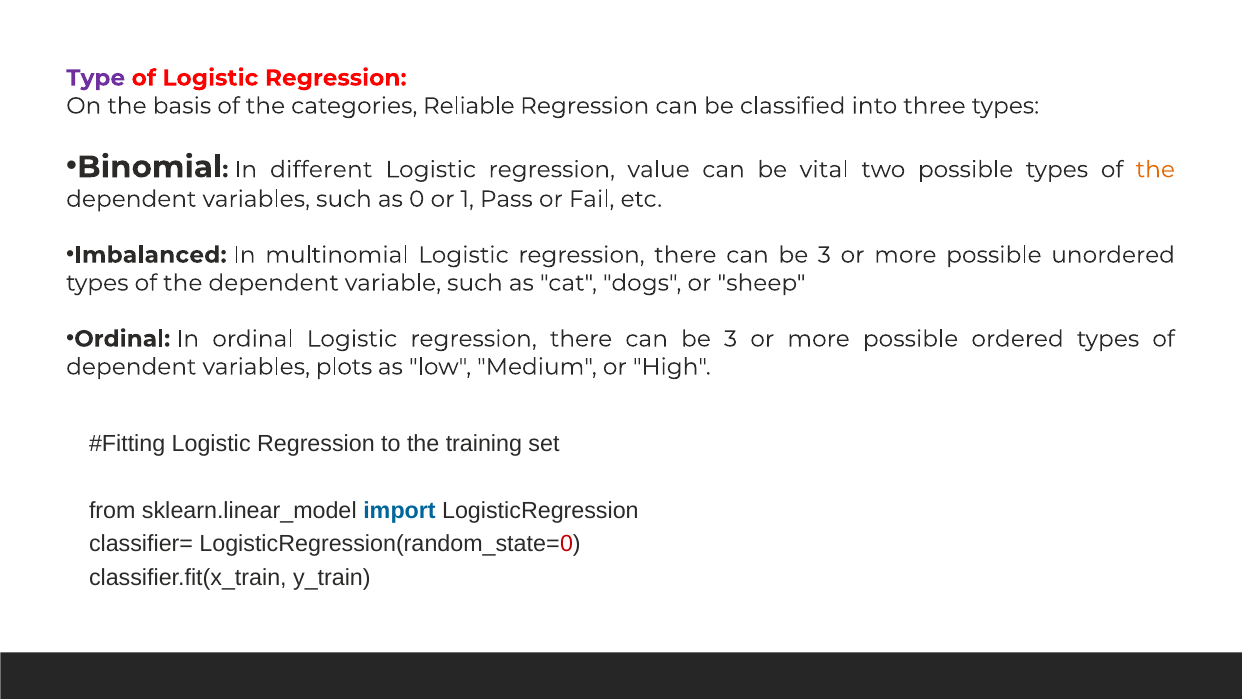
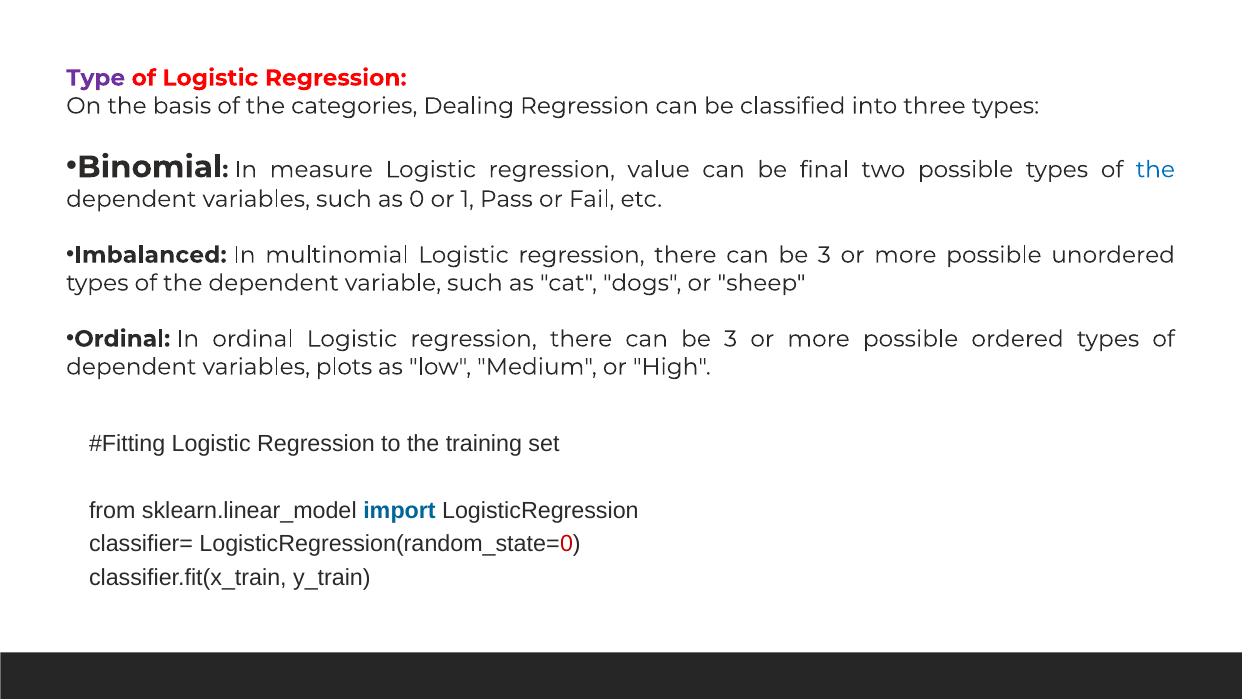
Reliable: Reliable -> Dealing (469, 106)
different: different -> measure (321, 169)
vital: vital -> final (824, 169)
the colour: orange -> blue (1155, 169)
